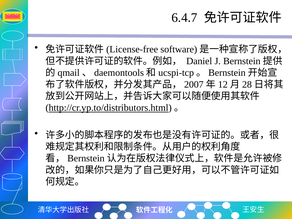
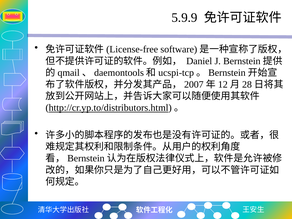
6.4.7: 6.4.7 -> 5.9.9 (184, 18)
